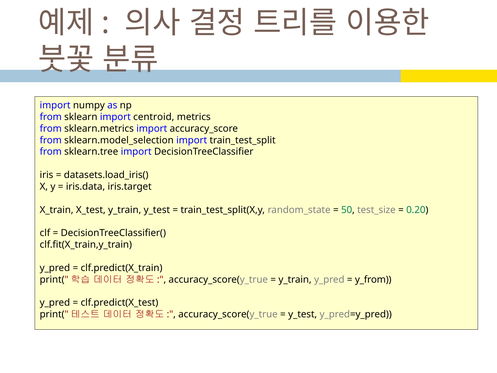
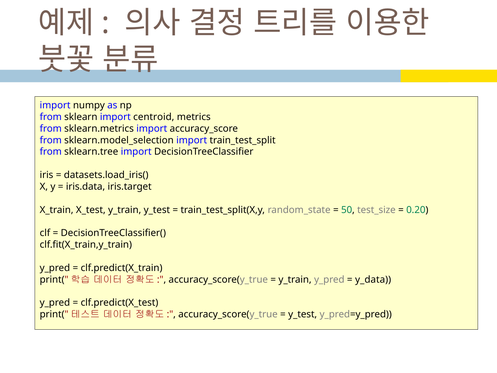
y_from: y_from -> y_data (373, 279)
